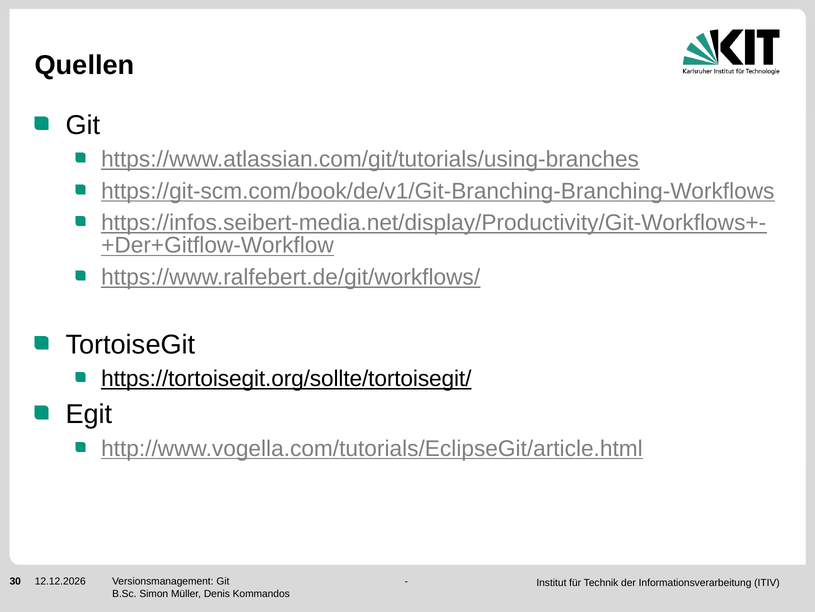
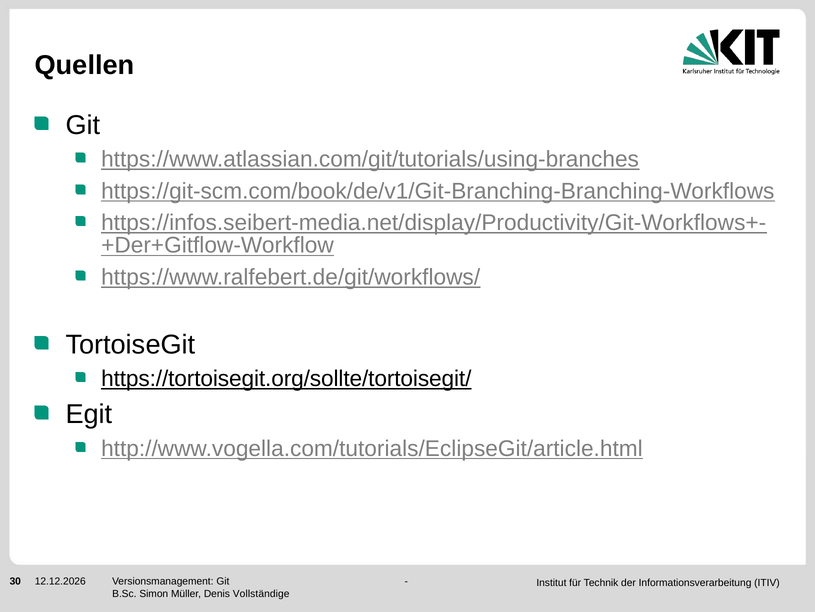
Kommandos: Kommandos -> Vollständige (261, 593)
